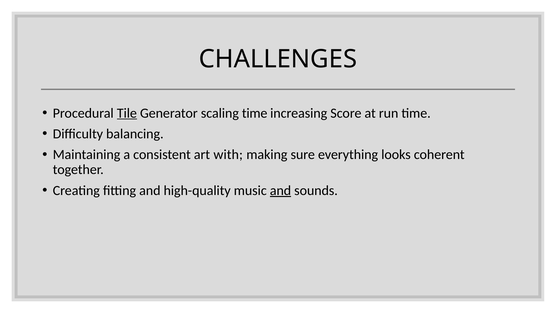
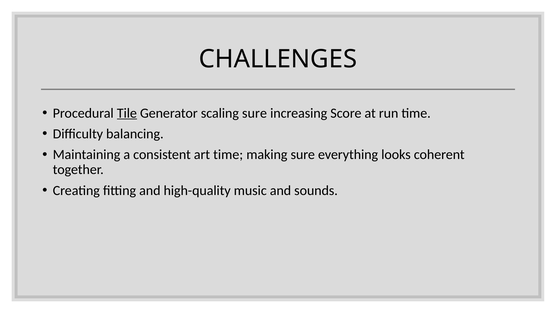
scaling time: time -> sure (254, 113)
art with: with -> time (228, 155)
and underline: present -> none (280, 190)
